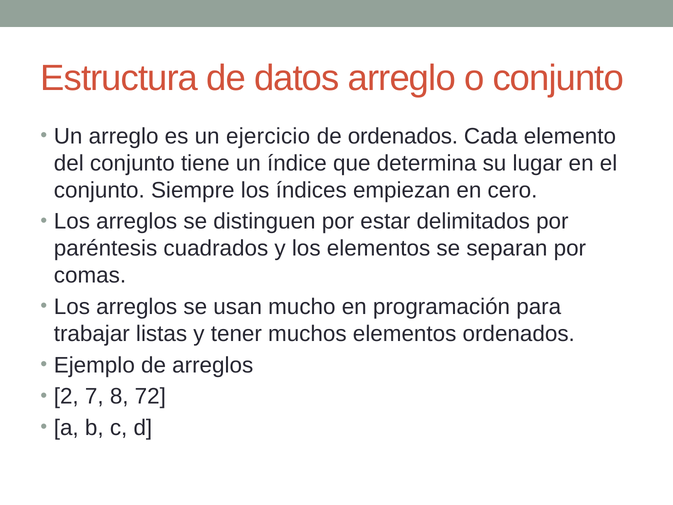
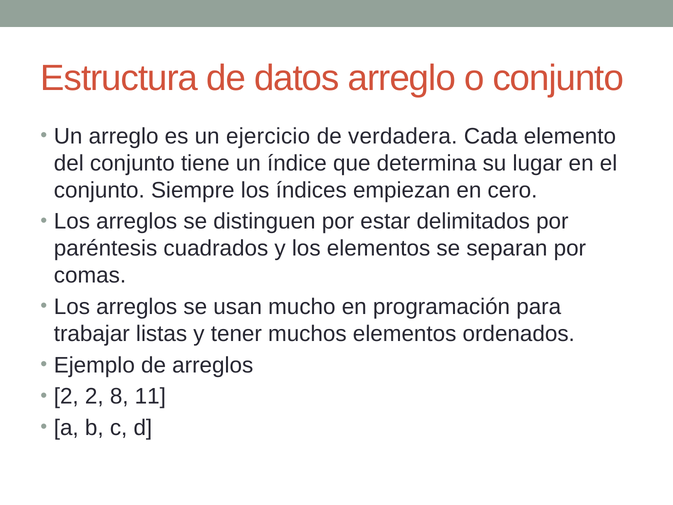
de ordenados: ordenados -> verdadera (403, 136)
2 7: 7 -> 2 (94, 396)
72: 72 -> 11 (150, 396)
